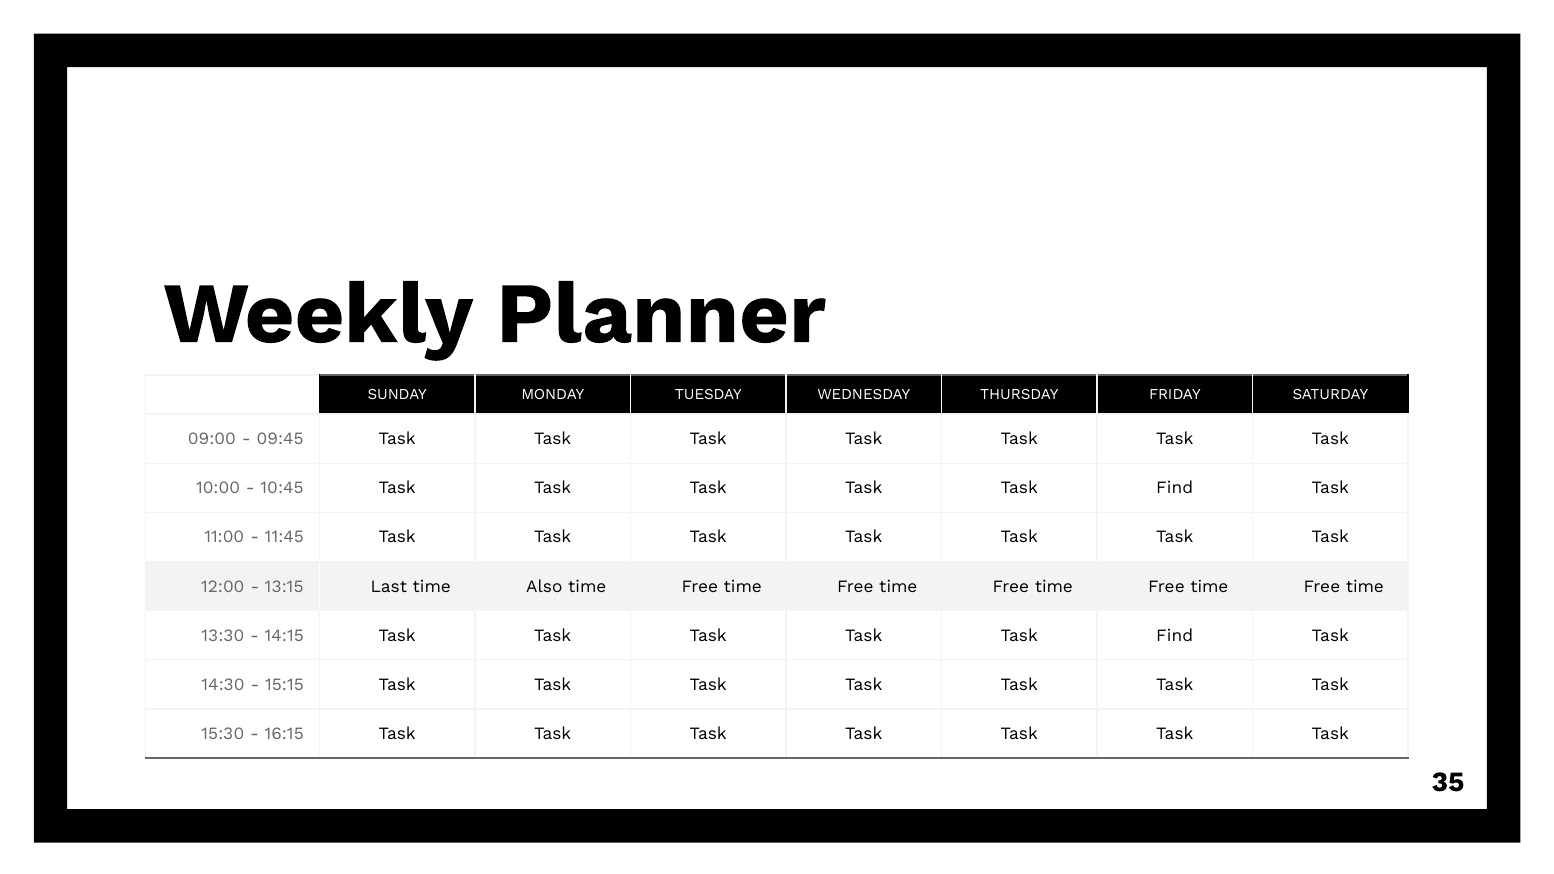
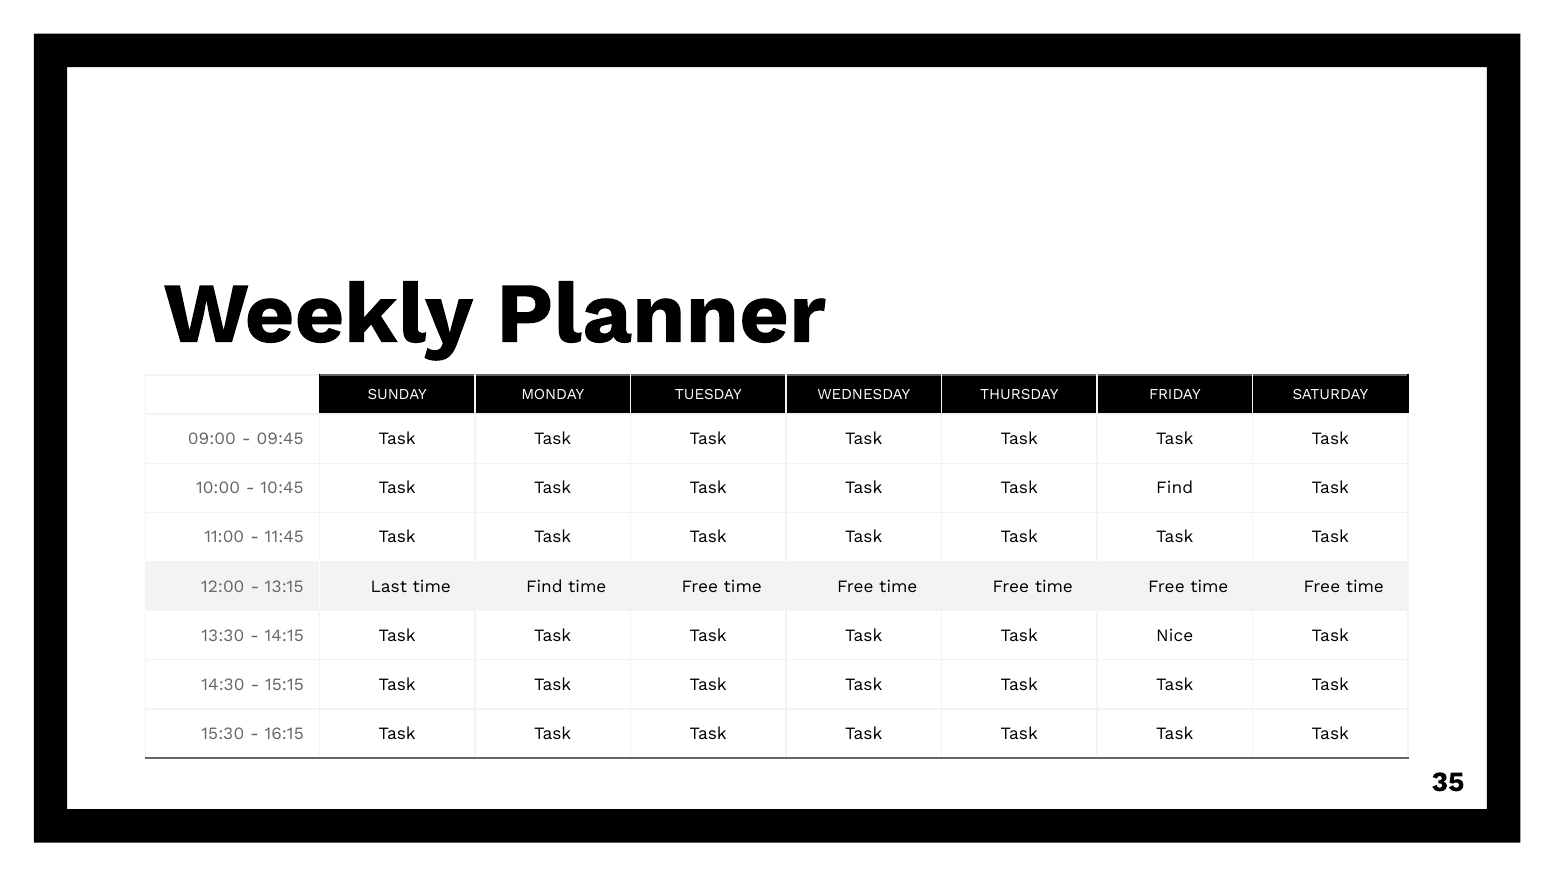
Also: Also -> Find (544, 586)
Find: Find -> Nice (1175, 636)
